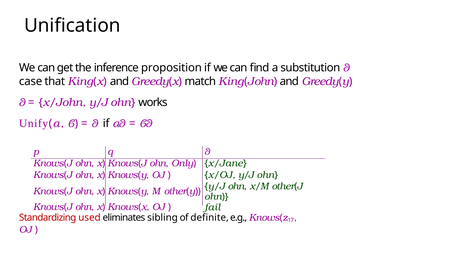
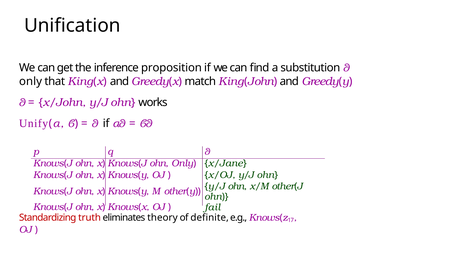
case: case -> only (31, 82)
used: used -> truth (90, 218)
sibling: sibling -> theory (162, 218)
